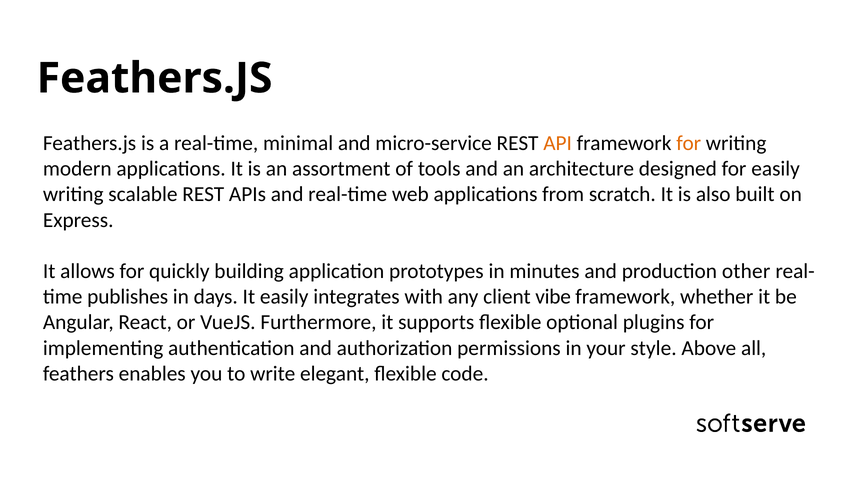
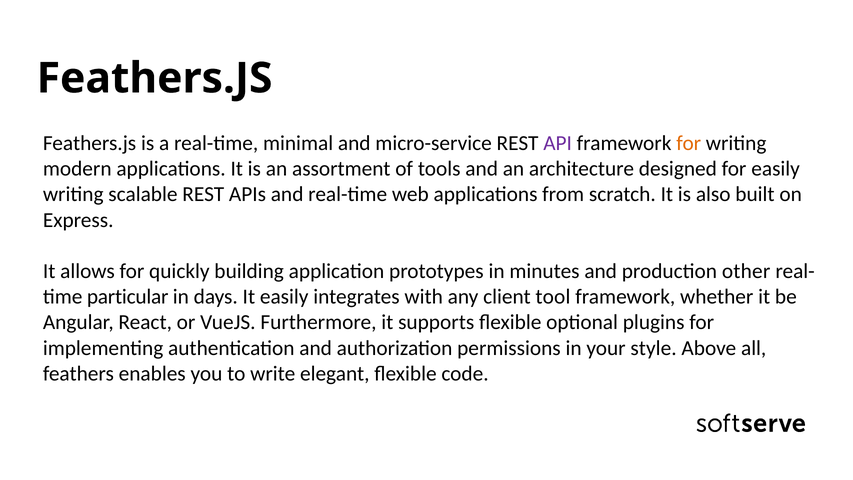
API colour: orange -> purple (558, 143)
publishes: publishes -> particular (128, 297)
vibe: vibe -> tool (553, 297)
